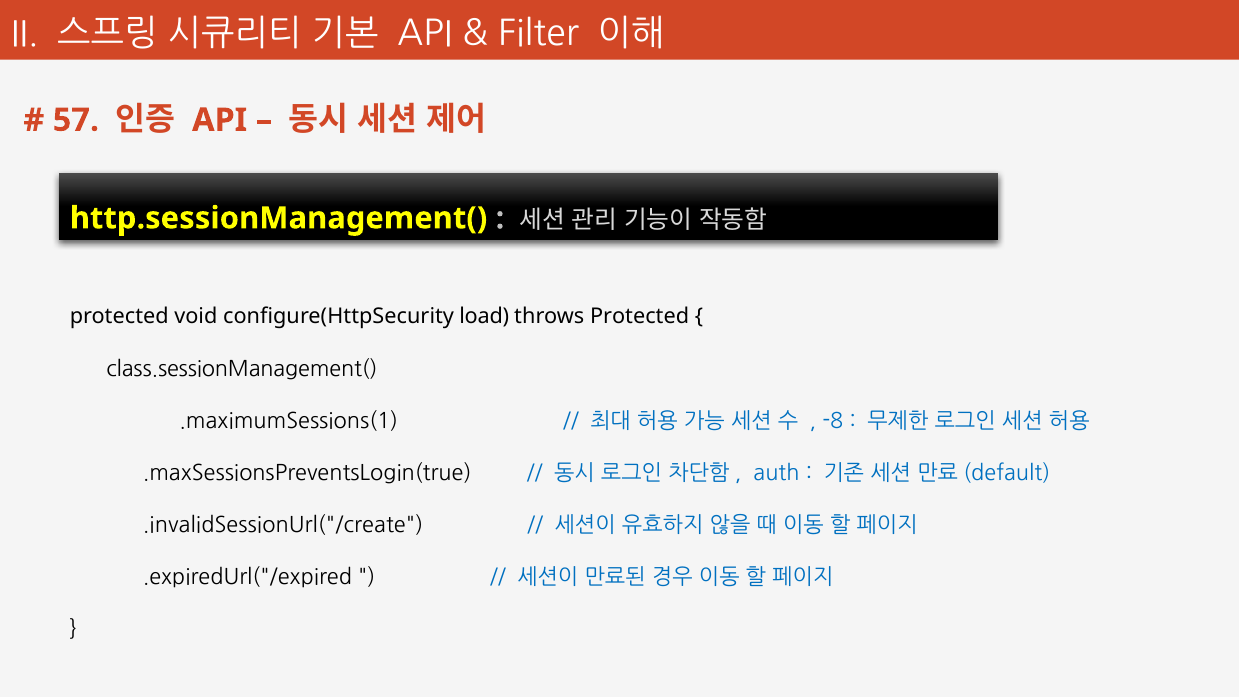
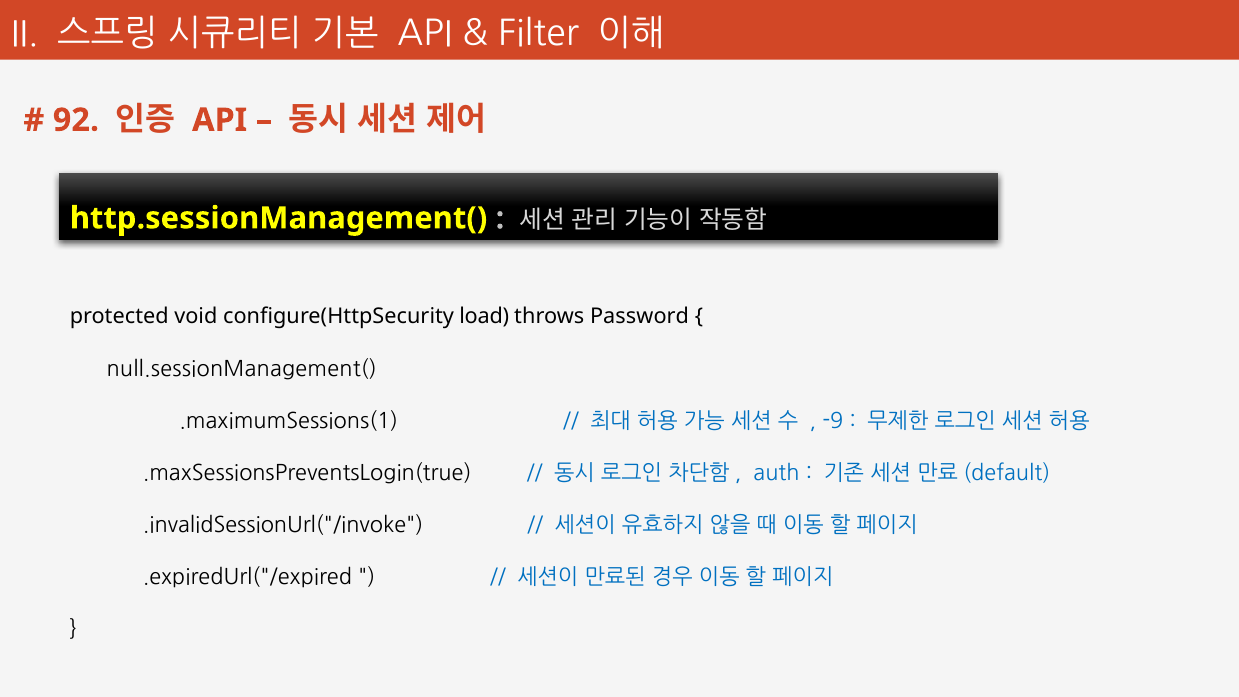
57: 57 -> 92 (76, 120)
throws Protected: Protected -> Password (640, 317)
class.sessionManagement(: class.sessionManagement( -> null.sessionManagement( (242, 369)
-8: -8 -> -9 (833, 421)
.invalidSessionUrl("/create: .invalidSessionUrl("/create -> .invalidSessionUrl("/invoke (283, 525)
